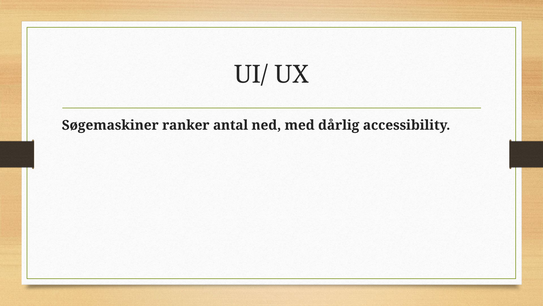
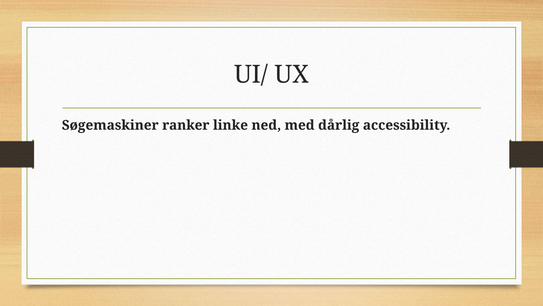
antal: antal -> linke (231, 125)
